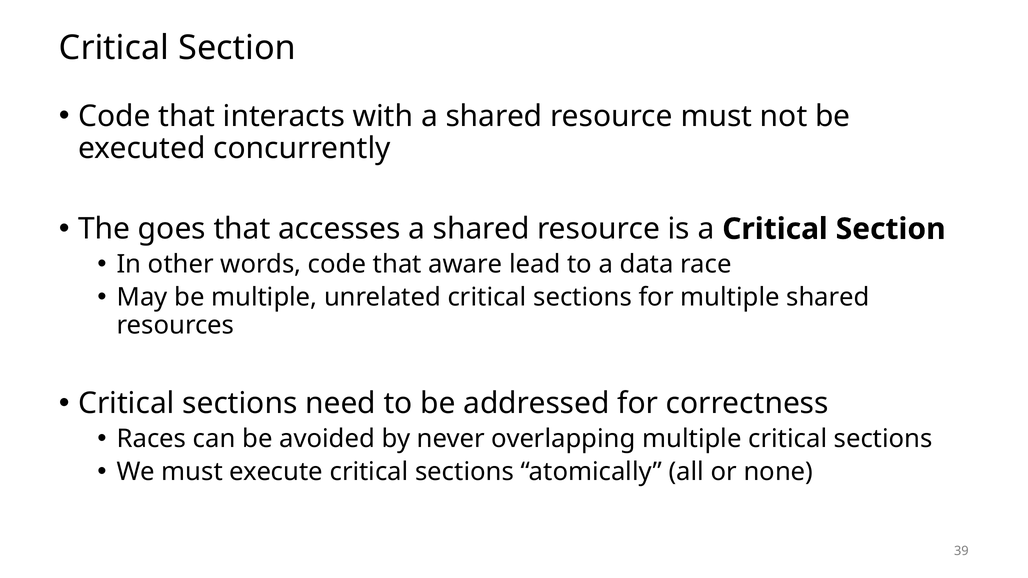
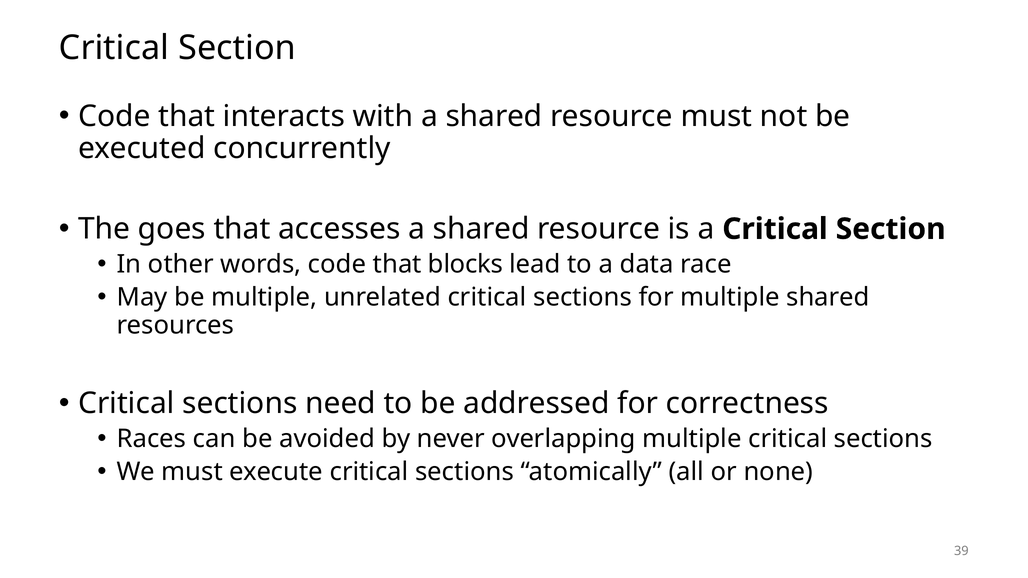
aware: aware -> blocks (466, 265)
